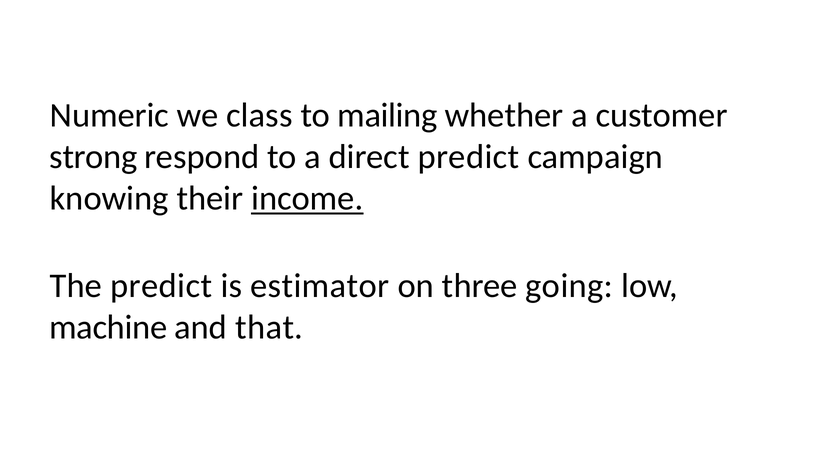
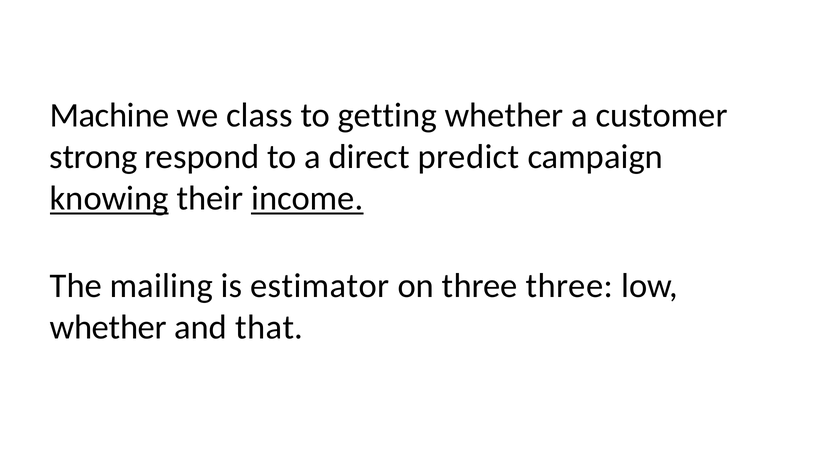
Numeric: Numeric -> Machine (110, 116)
mailing: mailing -> getting (387, 116)
knowing underline: none -> present (109, 199)
The predict: predict -> mailing (161, 286)
three going: going -> three (569, 286)
machine: machine -> whether (108, 327)
